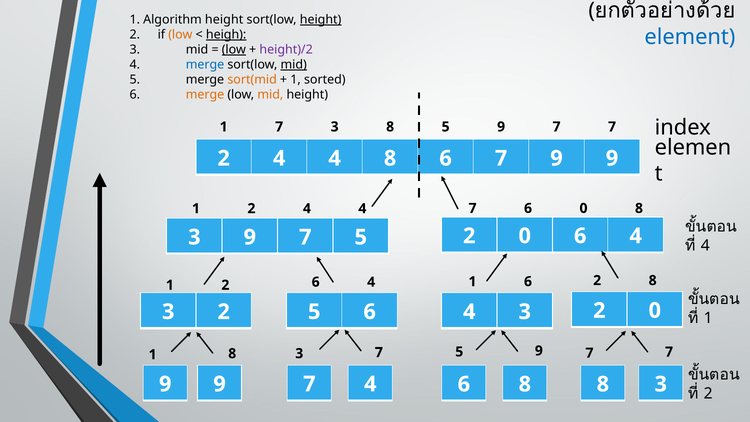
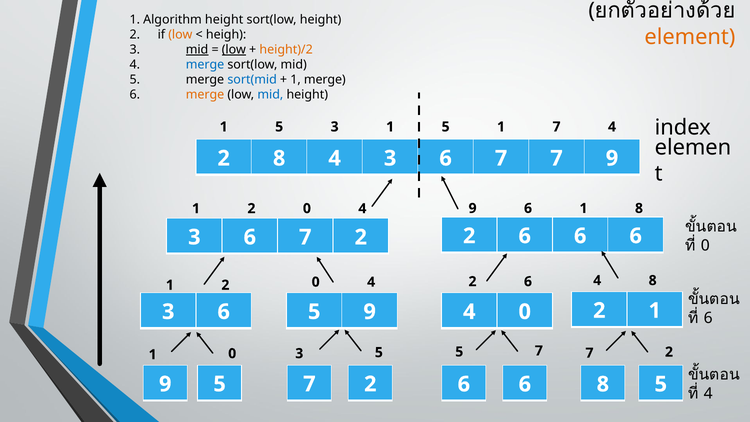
height underline: present -> none (321, 20)
element colour: blue -> orange (690, 37)
heigh underline: present -> none (226, 35)
mid underline: none -> present (197, 50)
height)/2 colour: purple -> orange (286, 50)
mid underline: present -> none (294, 65)
sort(mid colour: orange -> blue (252, 80)
1 sorted: sorted -> merge (325, 80)
mid colour: orange -> blue (270, 95)
7: 7 -> 5 (279, 127)
3 8: 8 -> 1 (390, 127)
9: 9 -> 1 (501, 127)
7: 7 -> 4 (612, 127)
4: 4 -> 8 (279, 158)
4 8: 8 -> 3 (390, 158)
6 7 9: 9 -> 7 (557, 158)
4: 4 -> 0 (307, 208)
4 7: 7 -> 9 (473, 208)
6 0: 0 -> 1 (584, 208)
9: 9 -> 6 (250, 237)
5: 5 -> 2 (361, 237)
0: 0 -> 6 (525, 236)
4: 4 -> 6 (636, 236)
4: 4 -> 0 (705, 245)
6: 6 -> 0 (316, 282)
4 1: 1 -> 2 (473, 281)
6 2: 2 -> 4 (597, 280)
2: 2 -> 6 (224, 312)
5 6: 6 -> 9 (370, 312)
3: 3 -> 0 (525, 312)
0: 0 -> 1 (655, 311)
1: 1 -> 6 (708, 318)
1 8: 8 -> 0 (232, 353)
3 7: 7 -> 5 (379, 352)
9: 9 -> 7 (539, 351)
7: 7 -> 2 (669, 352)
9: 9 -> 5 (220, 384)
4: 4 -> 2 (370, 384)
8: 8 -> 6 (525, 384)
3: 3 -> 5 (661, 384)
2: 2 -> 4 (708, 393)
